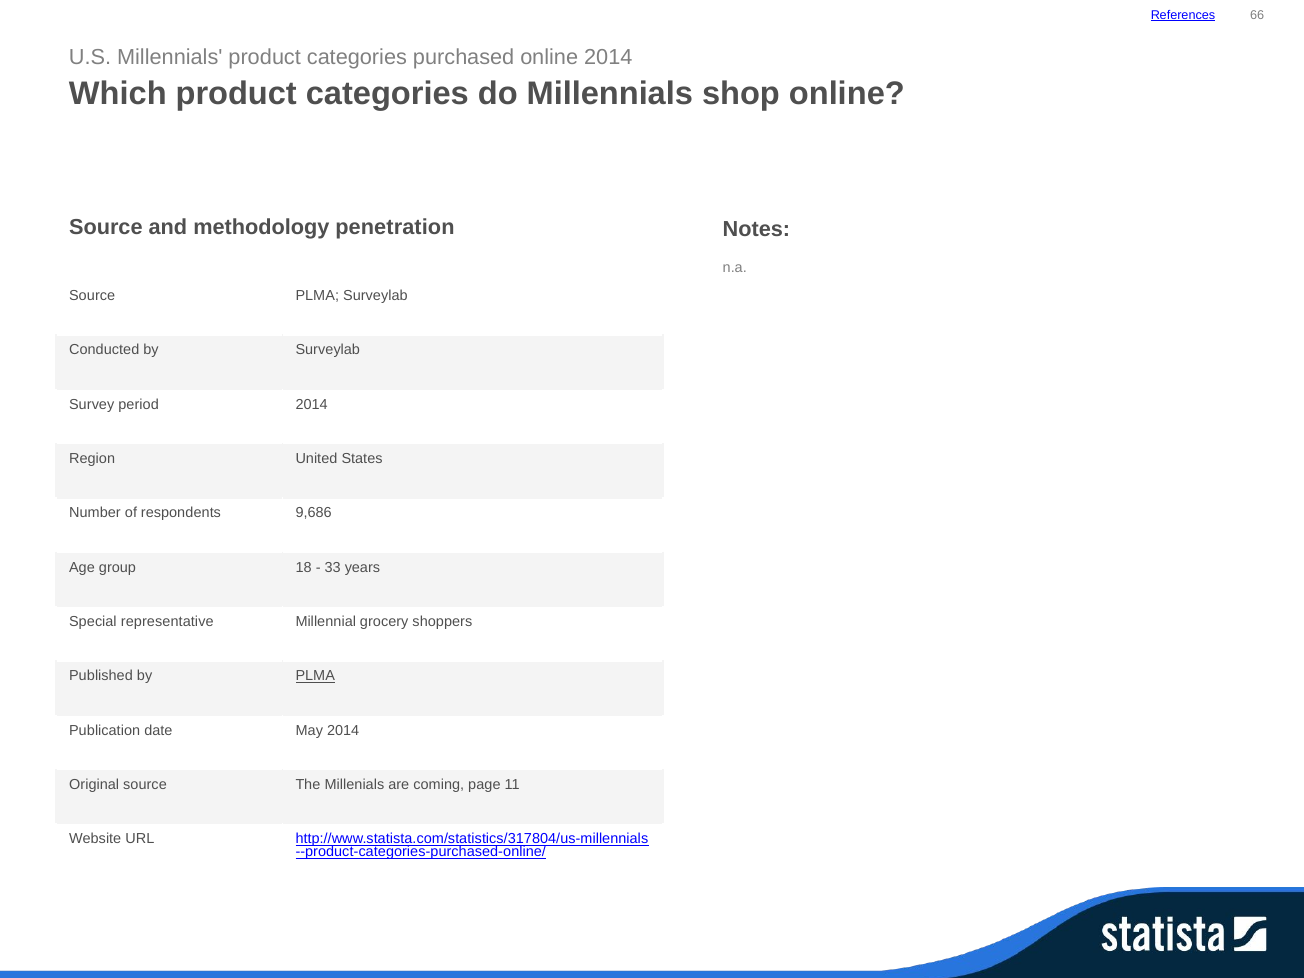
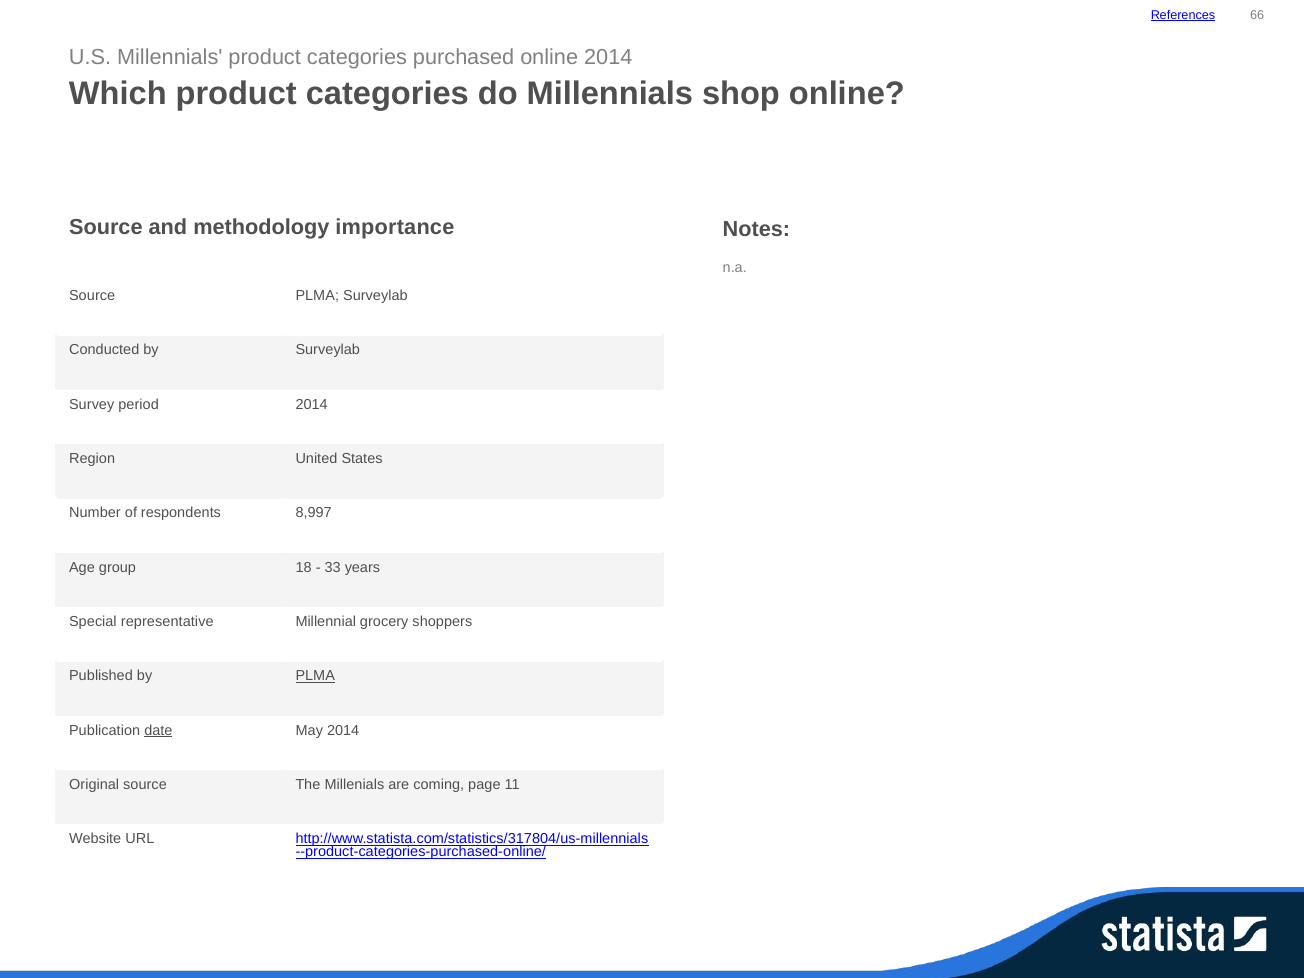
penetration: penetration -> importance (395, 227)
9,686: 9,686 -> 8,997 (314, 513)
date underline: none -> present (158, 730)
